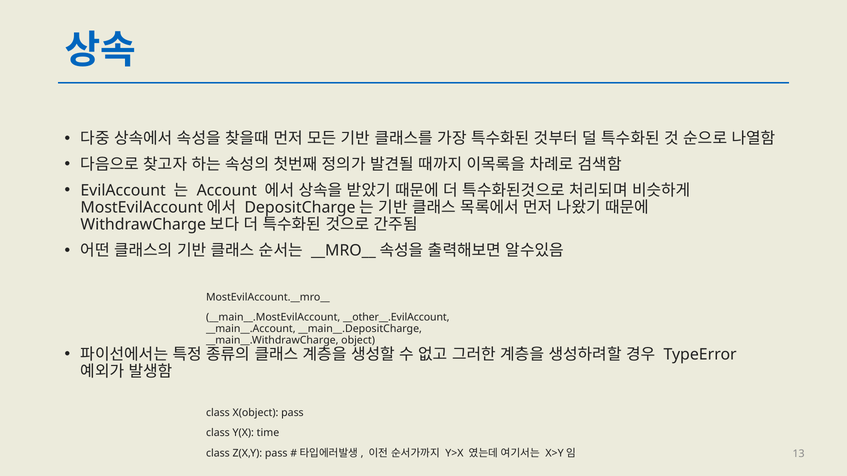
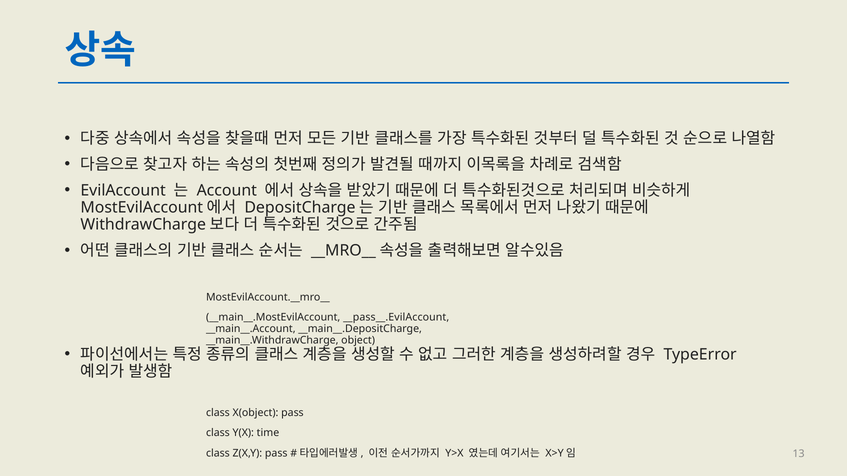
__other__.EvilAccount: __other__.EvilAccount -> __pass__.EvilAccount (396, 318)
